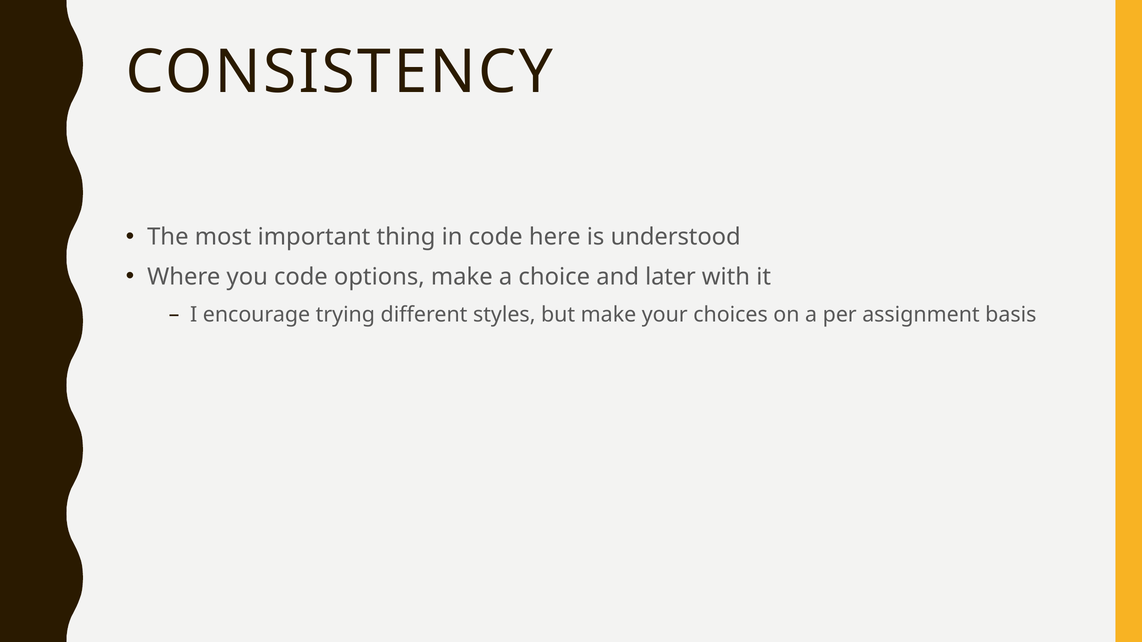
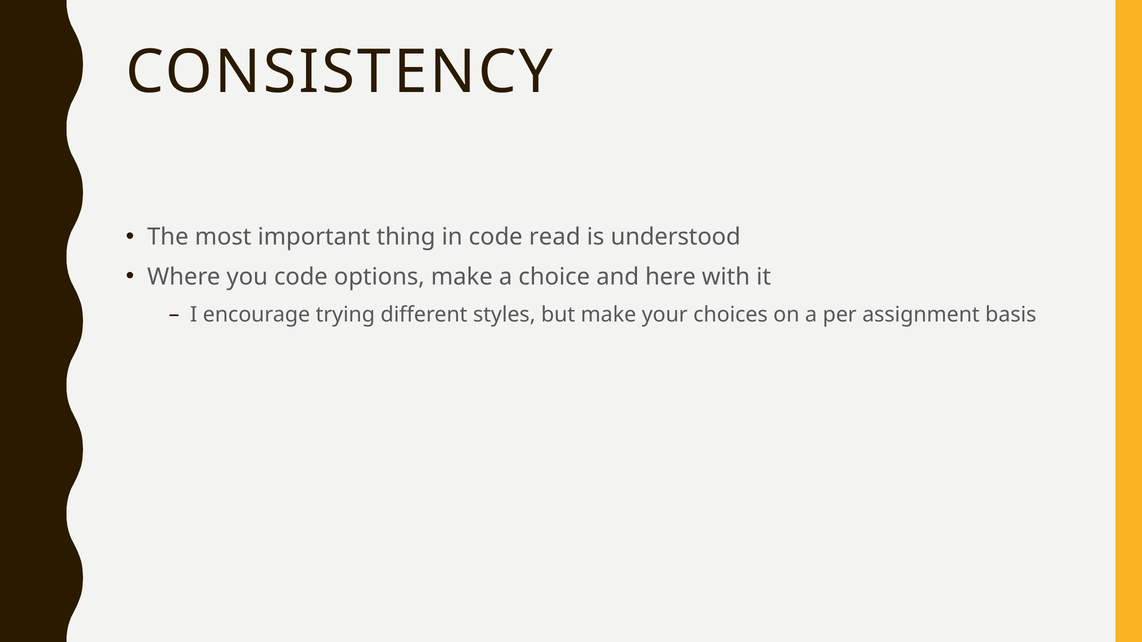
here: here -> read (555, 237)
later: later -> here (671, 277)
